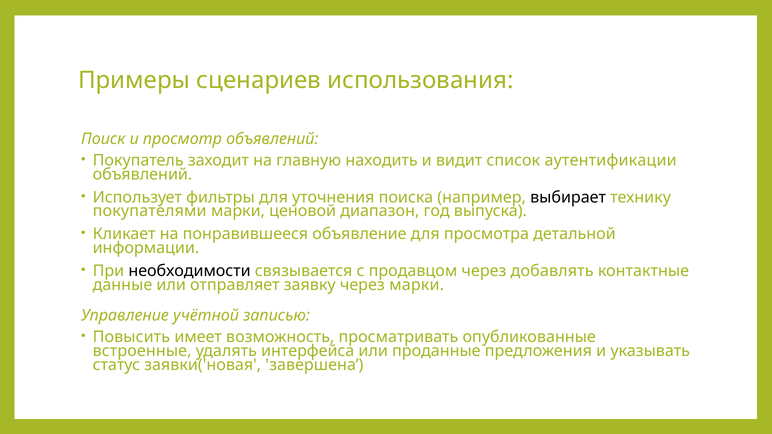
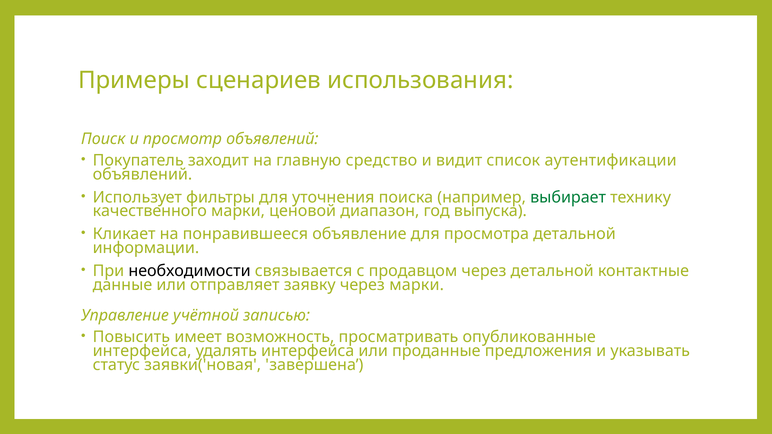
находить: находить -> средство (381, 161)
выбирает colour: black -> green (568, 197)
покупателями: покупателями -> качественного (150, 211)
через добавлять: добавлять -> детальной (552, 271)
встроенные: встроенные -> интерфейса (142, 351)
